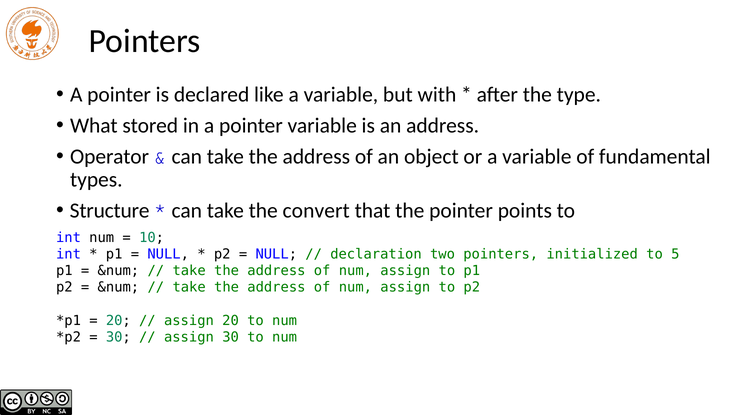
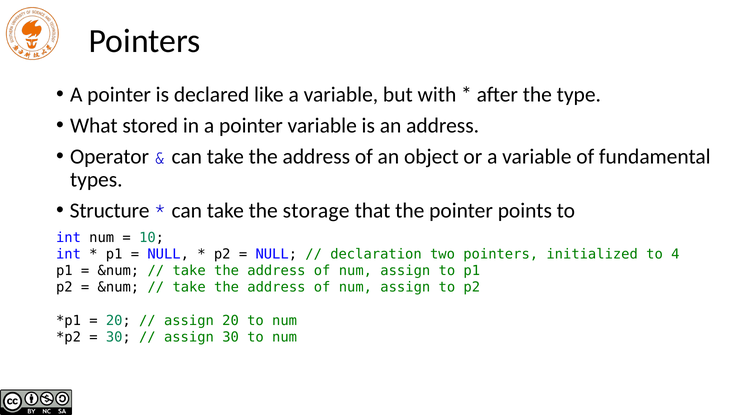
convert: convert -> storage (316, 210)
5: 5 -> 4 (675, 254)
